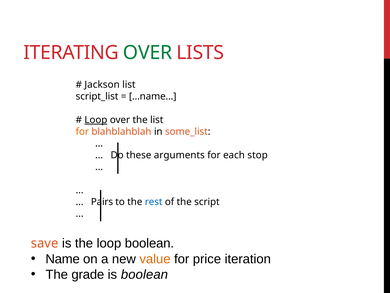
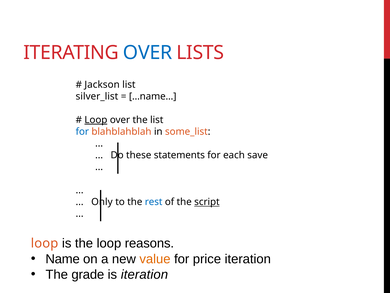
OVER colour: green -> blue (148, 53)
script_list: script_list -> silver_list (97, 96)
for colour: orange -> blue (82, 131)
arguments: arguments -> statements (179, 155)
stop: stop -> save (258, 155)
Pairs: Pairs -> Only (102, 202)
script underline: none -> present (207, 202)
save: save -> loop (45, 243)
loop boolean: boolean -> reasons (149, 243)
is boolean: boolean -> iteration (144, 274)
